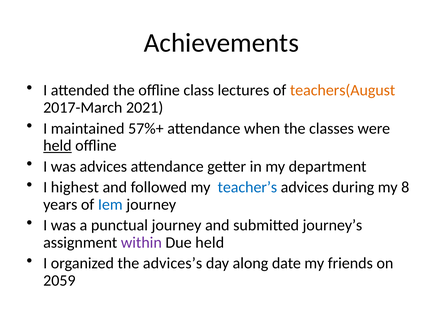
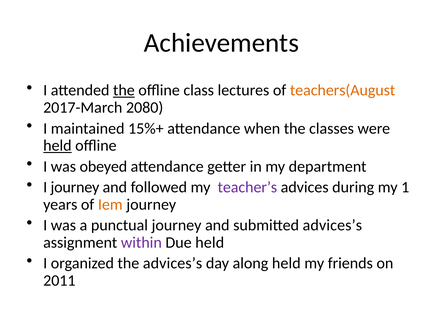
the underline: none -> present (124, 90)
2021: 2021 -> 2080 (145, 108)
57%+: 57%+ -> 15%+ (146, 129)
was advices: advices -> obeyed (103, 167)
I highest: highest -> journey (75, 187)
teacher’s colour: blue -> purple (247, 187)
8: 8 -> 1 (405, 187)
Iem colour: blue -> orange (110, 205)
submitted journey’s: journey’s -> advices’s (332, 225)
along date: date -> held (286, 264)
2059: 2059 -> 2011 (59, 281)
